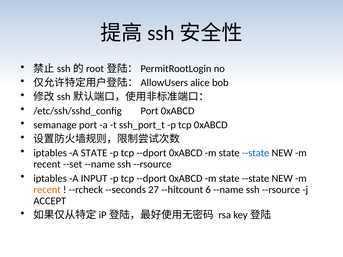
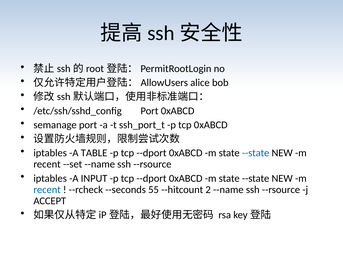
A STATE: STATE -> TABLE (94, 153)
recent colour: orange -> blue (47, 190)
27: 27 -> 55 (154, 190)
6: 6 -> 2 (208, 190)
